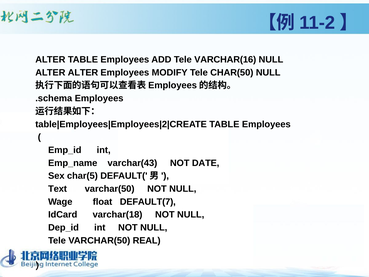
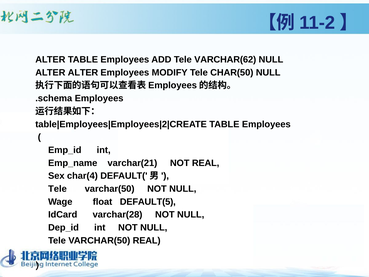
VARCHAR(16: VARCHAR(16 -> VARCHAR(62 (225, 60)
varchar(43: varchar(43 -> varchar(21 (132, 163)
NOT DATE: DATE -> REAL (206, 163)
char(5: char(5 -> char(4 (82, 176)
Text: Text -> Tele (57, 189)
DEFAULT(7: DEFAULT(7 -> DEFAULT(5 (148, 202)
varchar(18: varchar(18 -> varchar(28 (117, 215)
